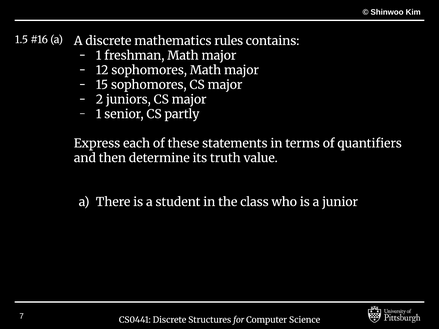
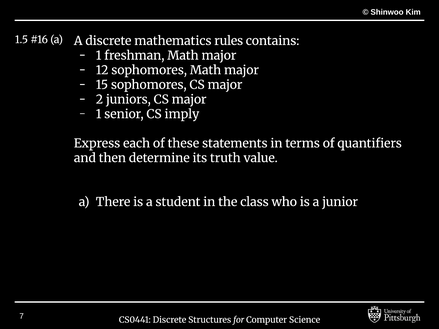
partly: partly -> imply (182, 114)
